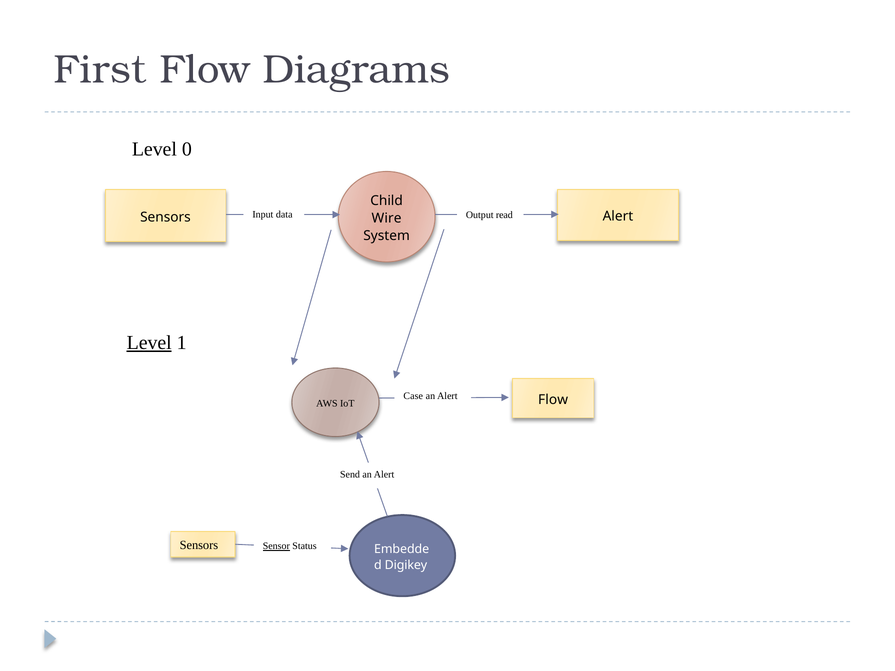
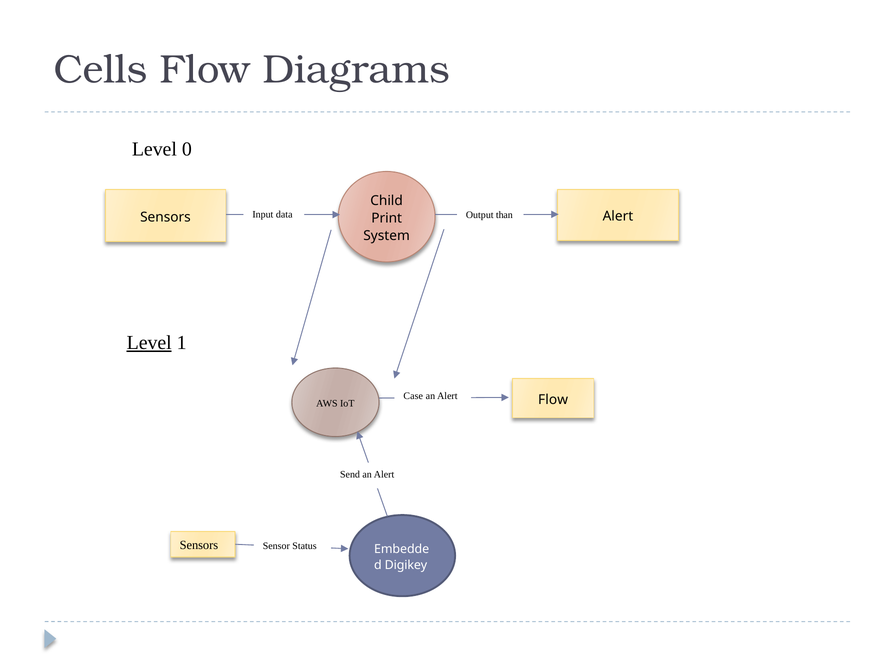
First: First -> Cells (100, 70)
read: read -> than (504, 215)
Wire: Wire -> Print (387, 218)
Sensor underline: present -> none (276, 546)
